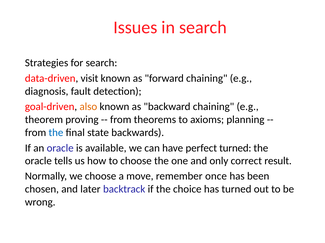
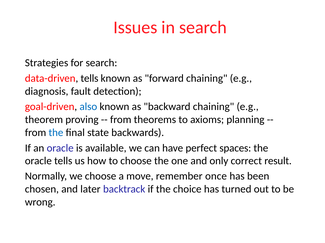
data-driven visit: visit -> tells (89, 79)
also colour: orange -> blue (88, 107)
perfect turned: turned -> spaces (235, 148)
